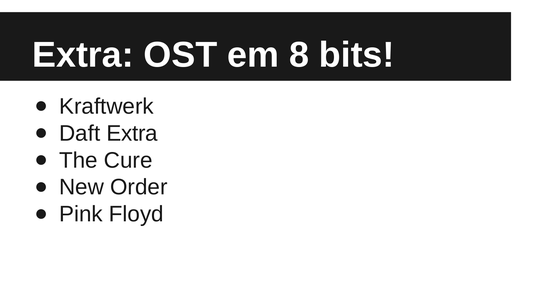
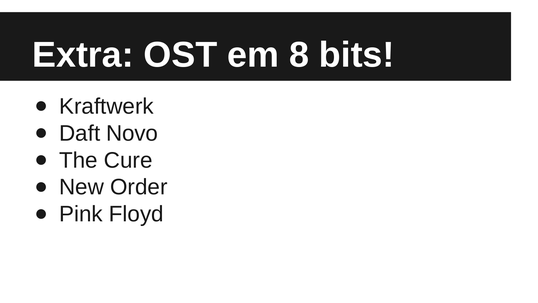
Daft Extra: Extra -> Novo (132, 133)
